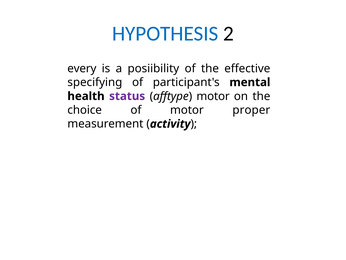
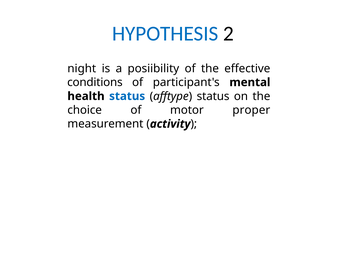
every: every -> night (82, 68)
specifying: specifying -> conditions (95, 82)
status colour: purple -> blue (127, 96)
afftype motor: motor -> status (213, 96)
